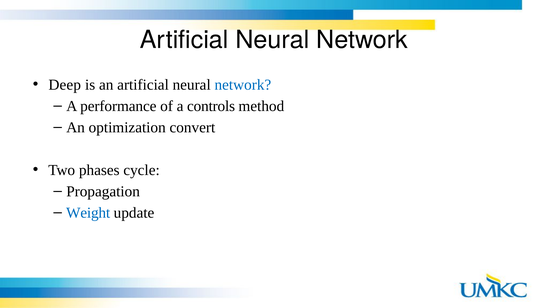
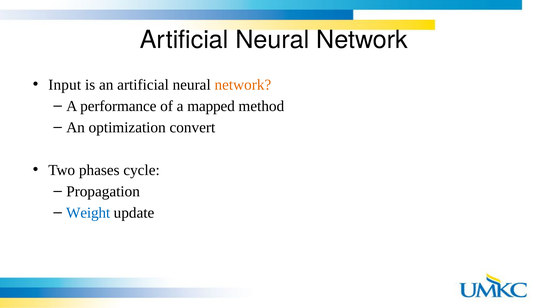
Deep: Deep -> Input (65, 85)
network colour: blue -> orange (243, 85)
controls: controls -> mapped (211, 106)
